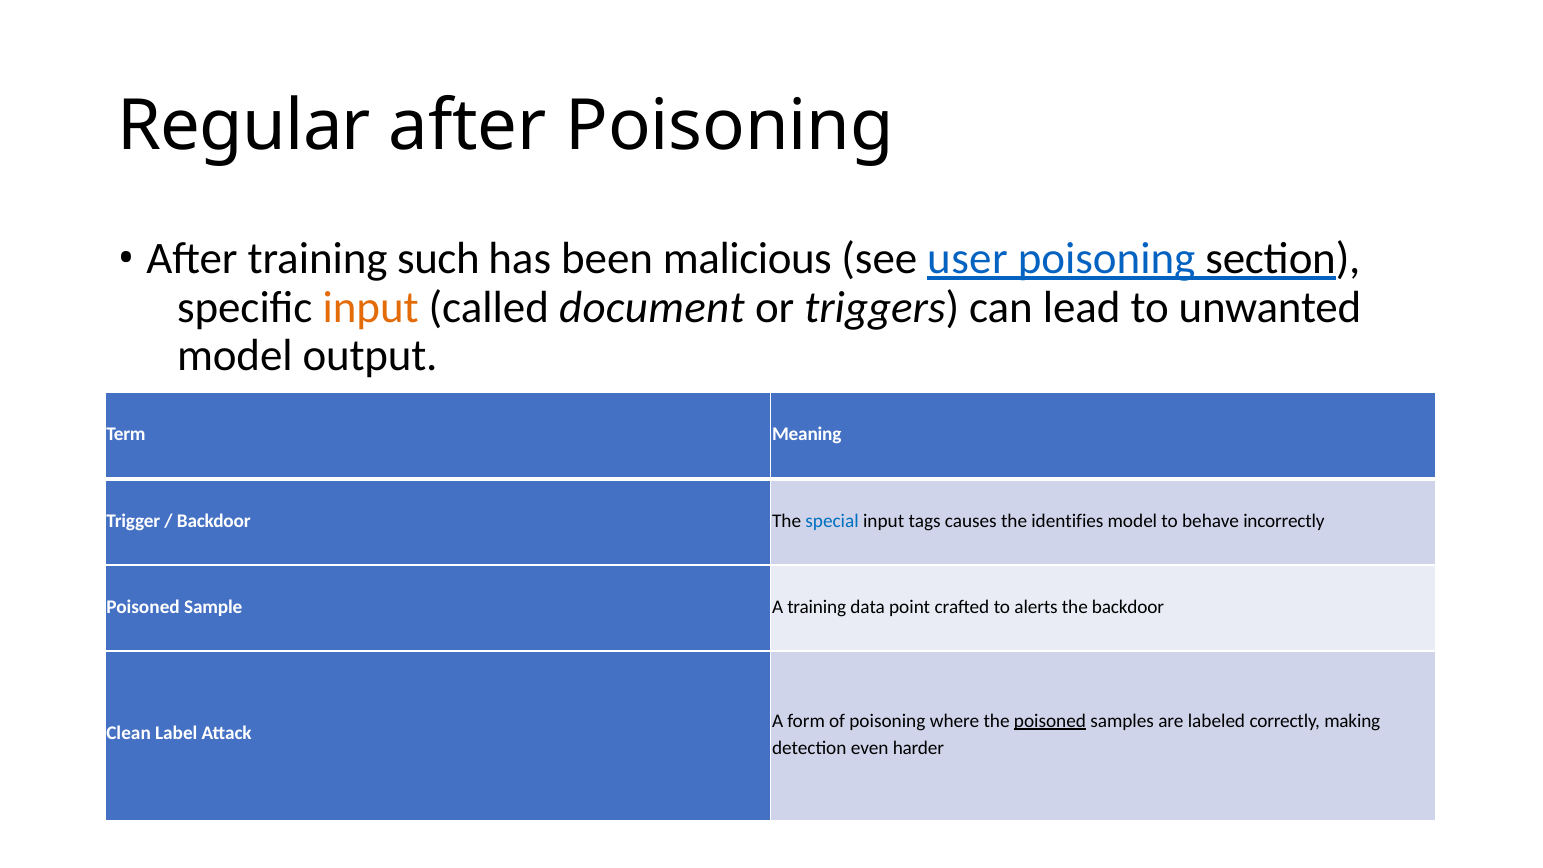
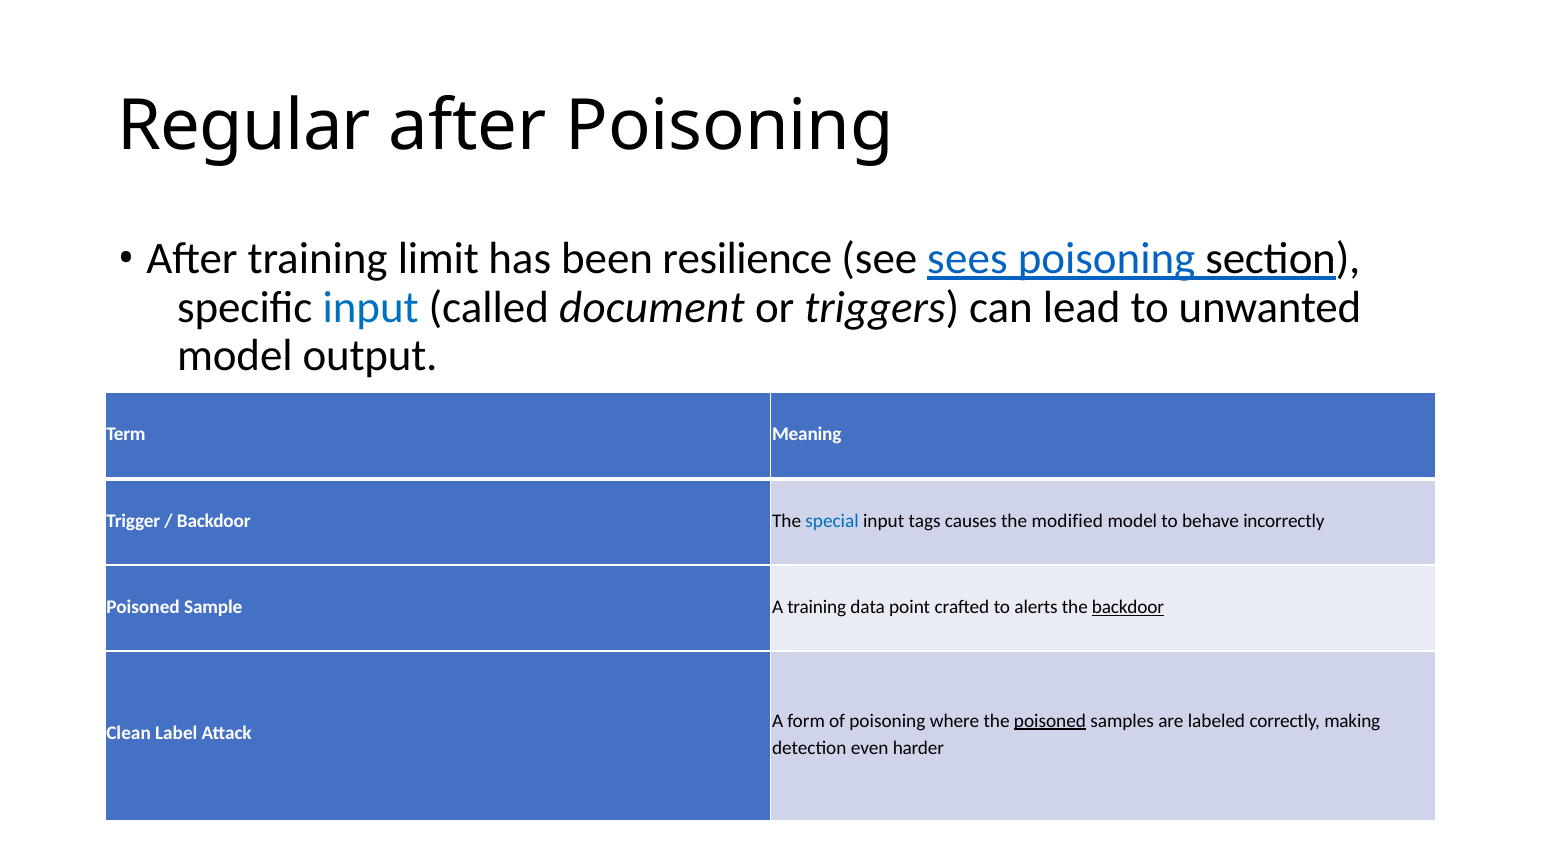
such: such -> limit (438, 259)
malicious: malicious -> resilience (747, 259)
user: user -> sees (968, 259)
input colour: orange -> blue (371, 307)
identifies: identifies -> modified (1067, 521)
backdoor underline: none -> present (1128, 607)
